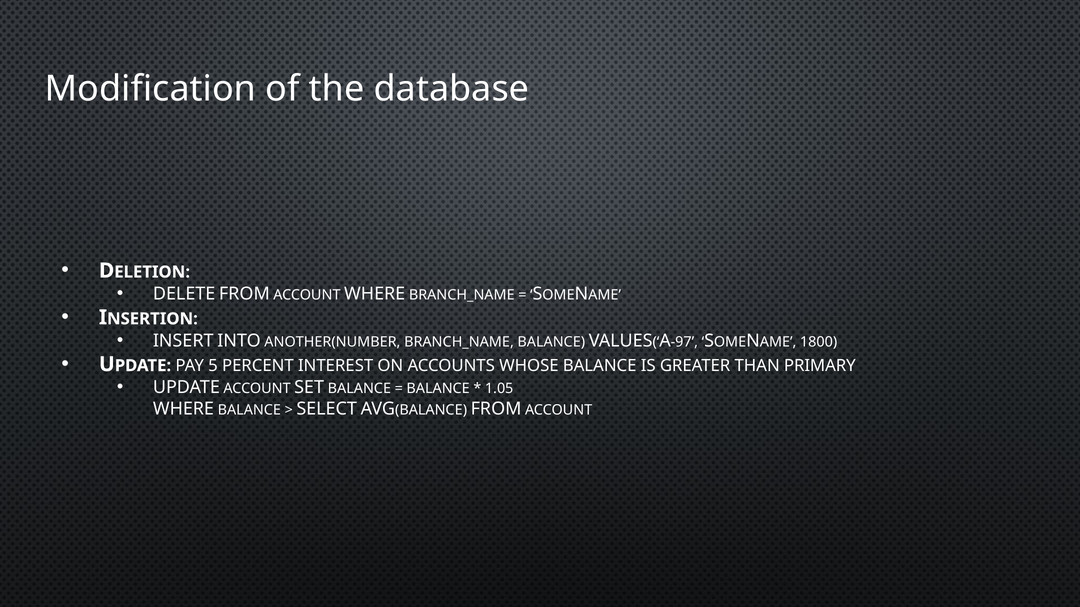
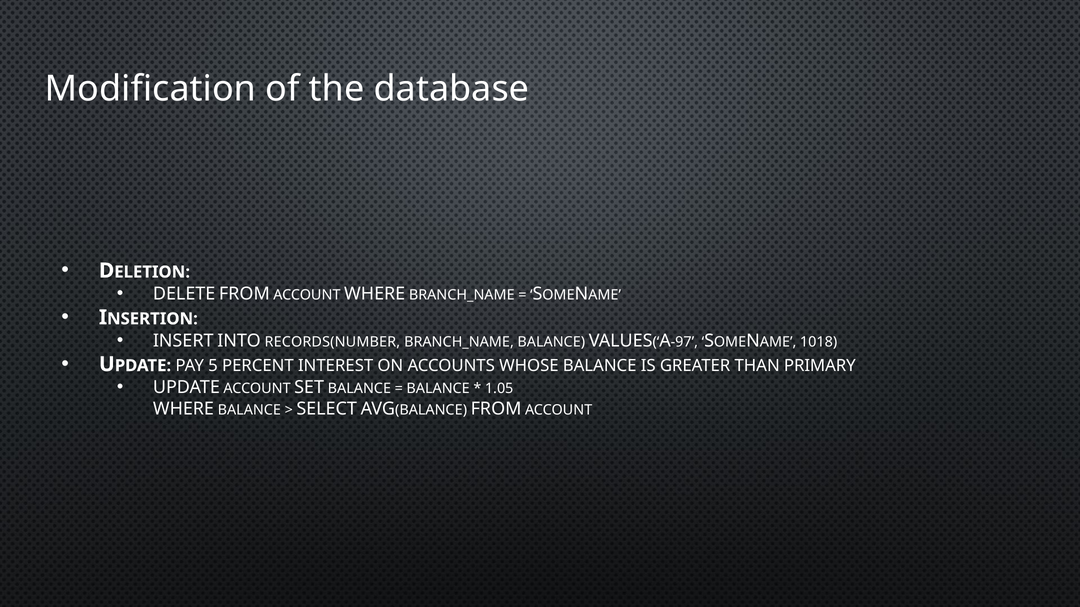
ANOTHER(NUMBER: ANOTHER(NUMBER -> RECORDS(NUMBER (332, 342)
1800: 1800 -> 1018 (819, 342)
